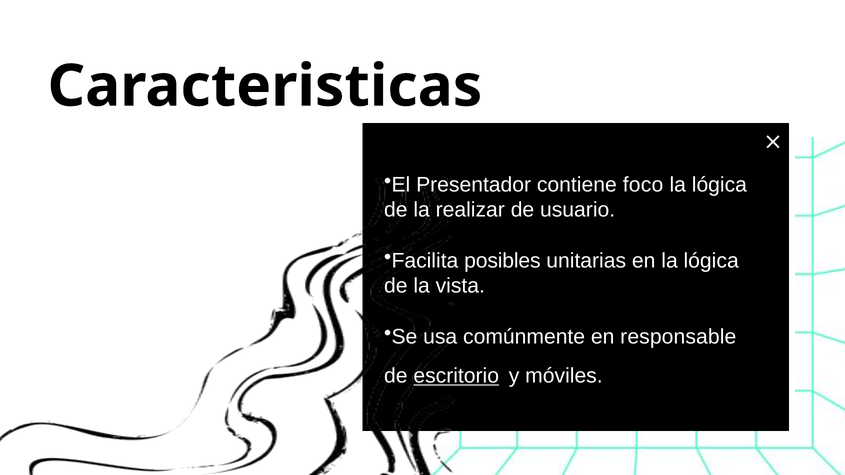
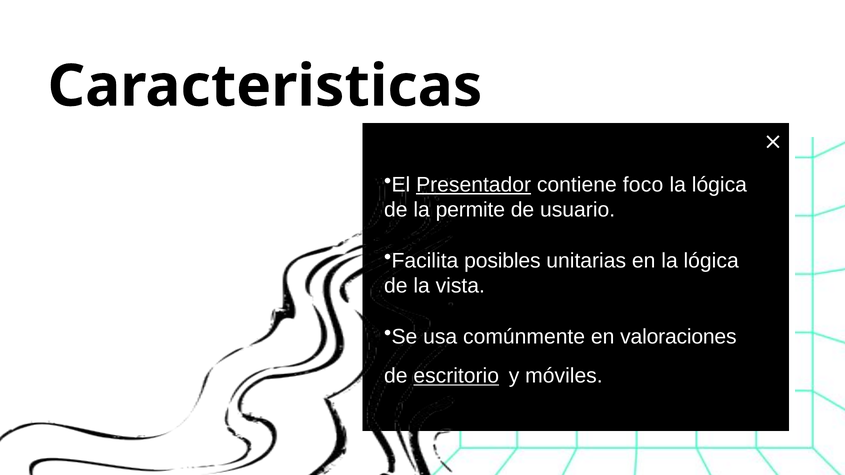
Presentador underline: none -> present (474, 185)
realizar: realizar -> permite (470, 210)
responsable: responsable -> valoraciones (678, 337)
